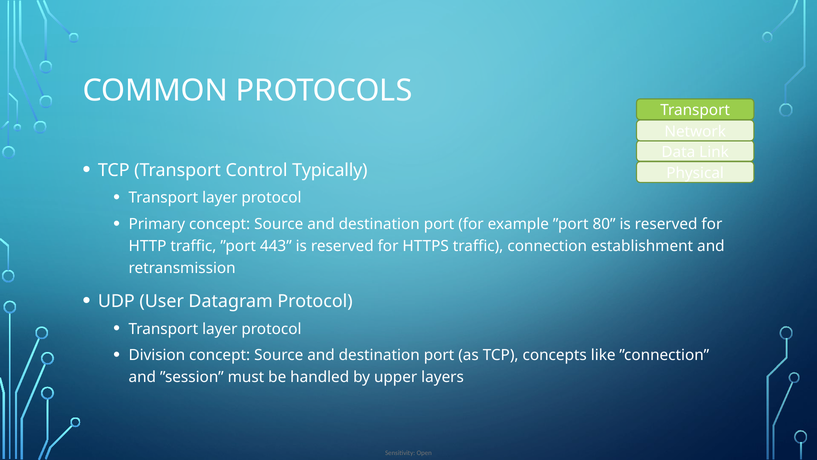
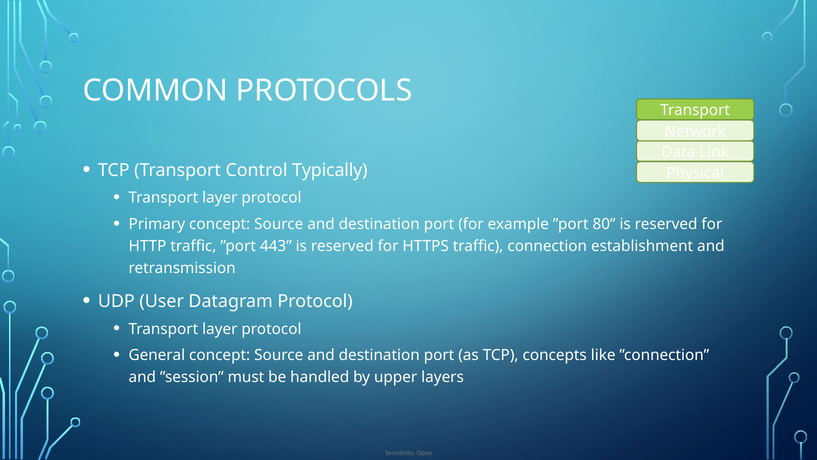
Division: Division -> General (157, 355)
